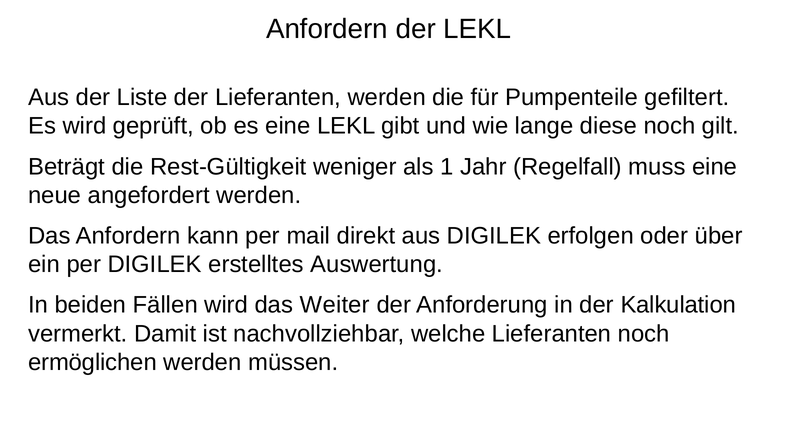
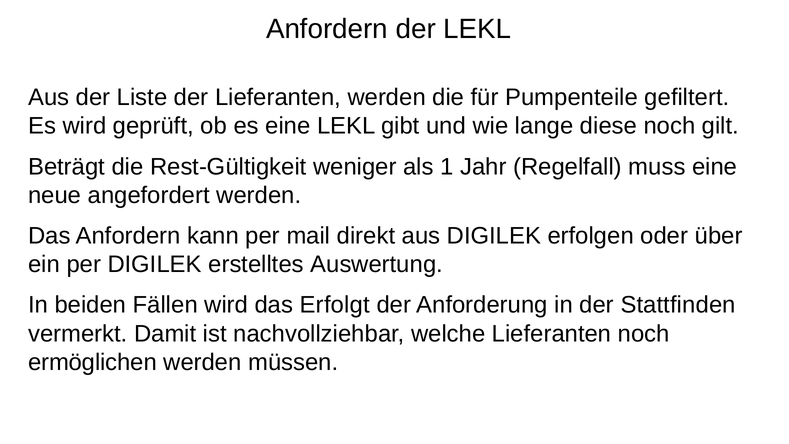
Weiter: Weiter -> Erfolgt (335, 305)
Kalkulation: Kalkulation -> Stattfinden (678, 305)
